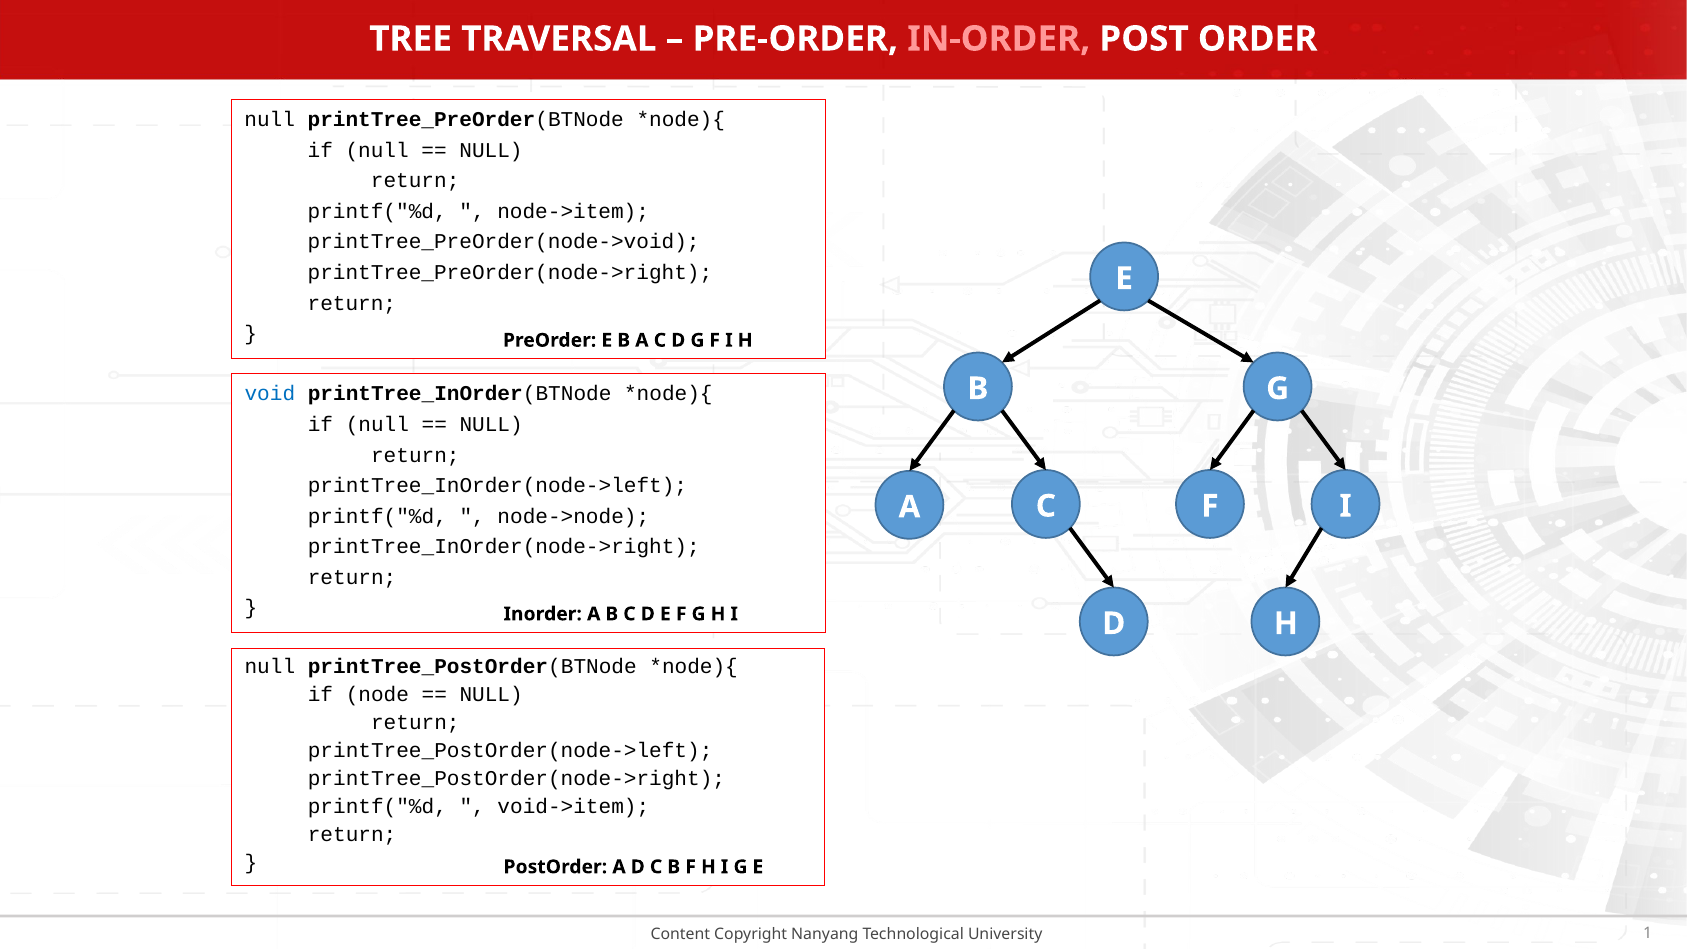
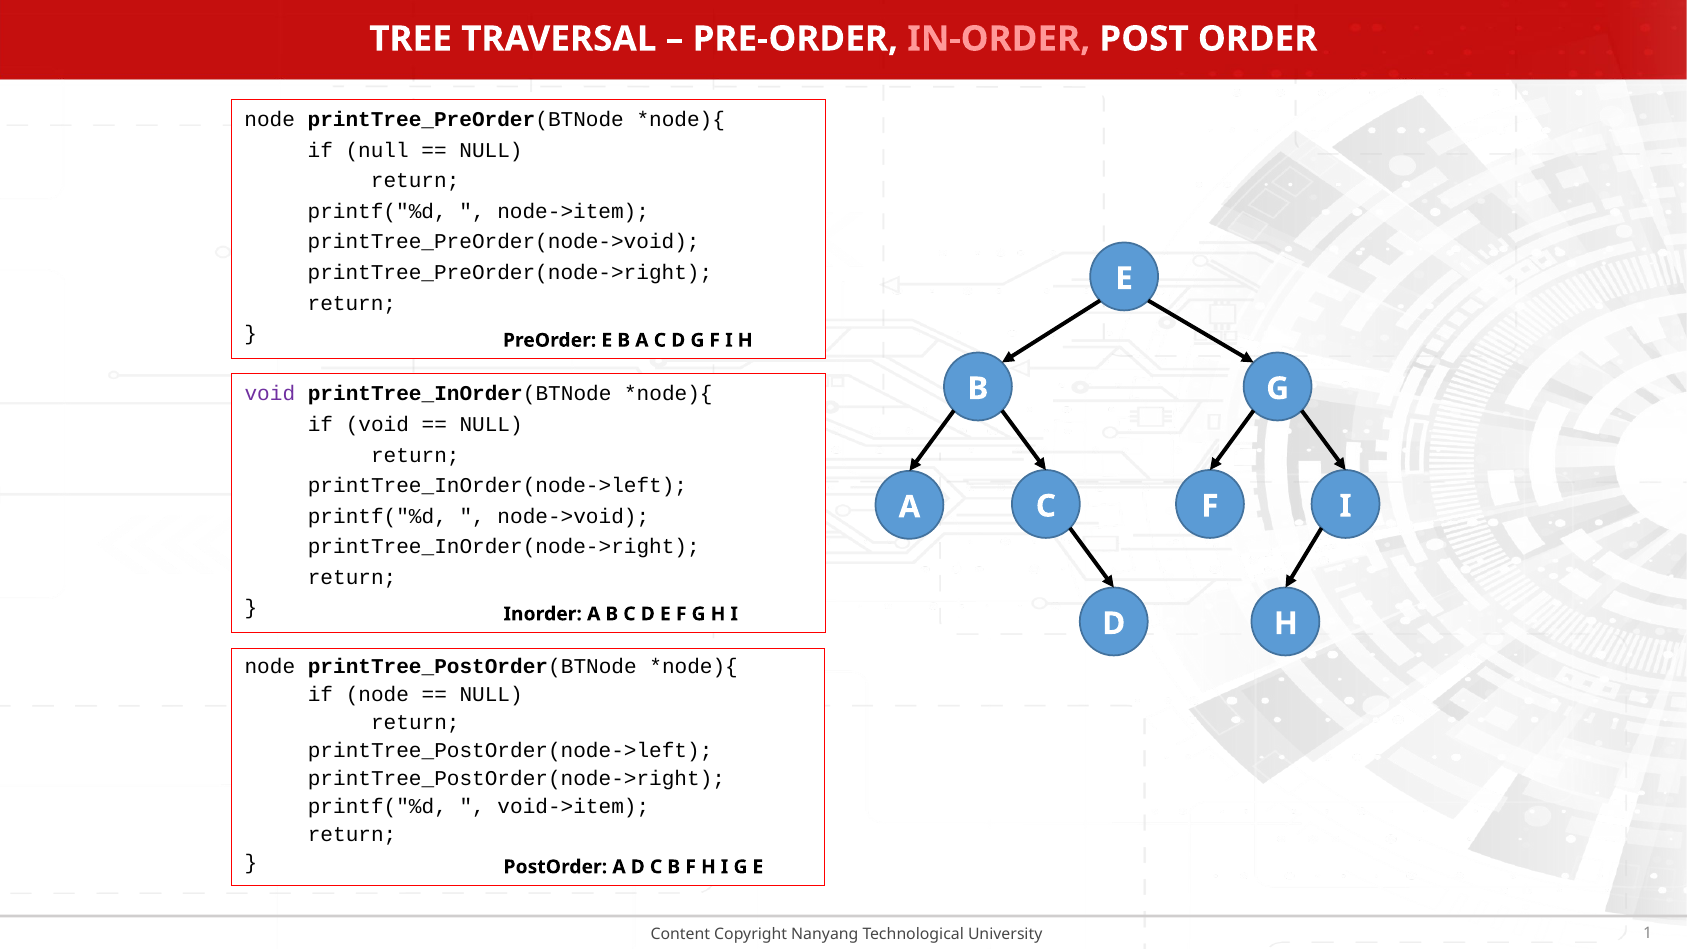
null: null -> node (270, 120)
void colour: blue -> purple (270, 394)
null: null -> void (377, 424)
node->node: node->node -> node->void (573, 516)
null: null -> node (270, 666)
